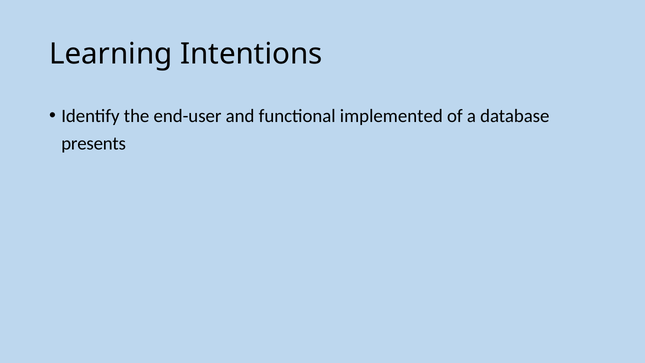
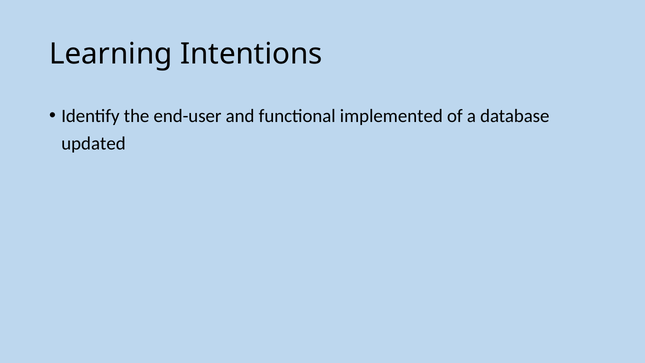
presents: presents -> updated (93, 143)
